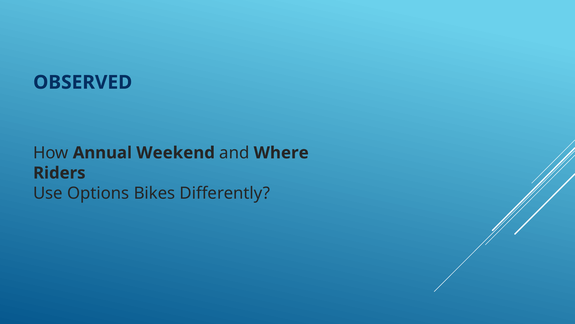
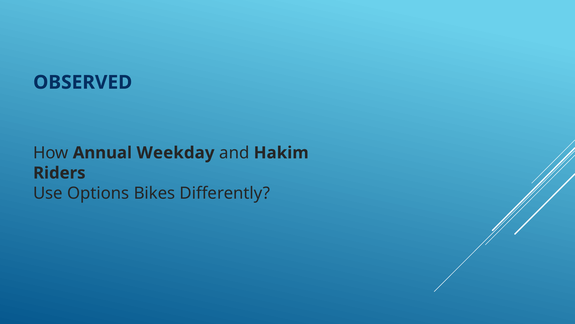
Weekend: Weekend -> Weekday (176, 153)
Where: Where -> Hakim (281, 153)
